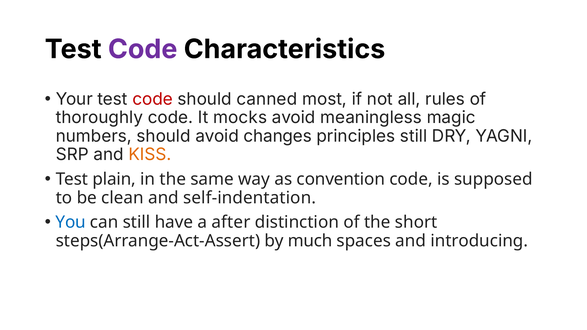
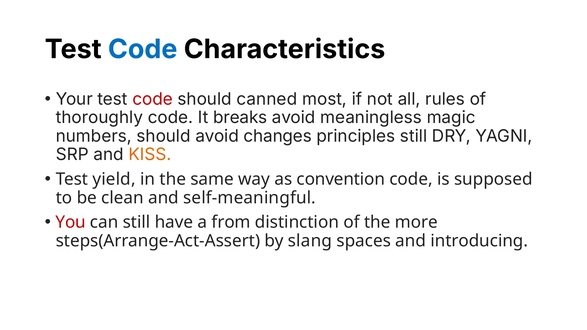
Code colour: purple -> blue (143, 49)
mocks: mocks -> breaks (240, 118)
plain: plain -> yield (114, 179)
self-indentation: self-indentation -> self-meaningful (250, 198)
You colour: blue -> red (71, 222)
after: after -> from (231, 222)
short: short -> more (416, 222)
much: much -> slang (310, 241)
